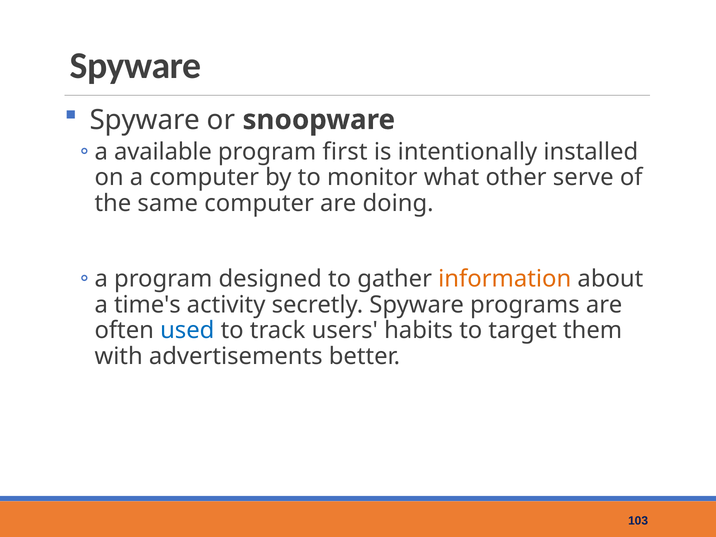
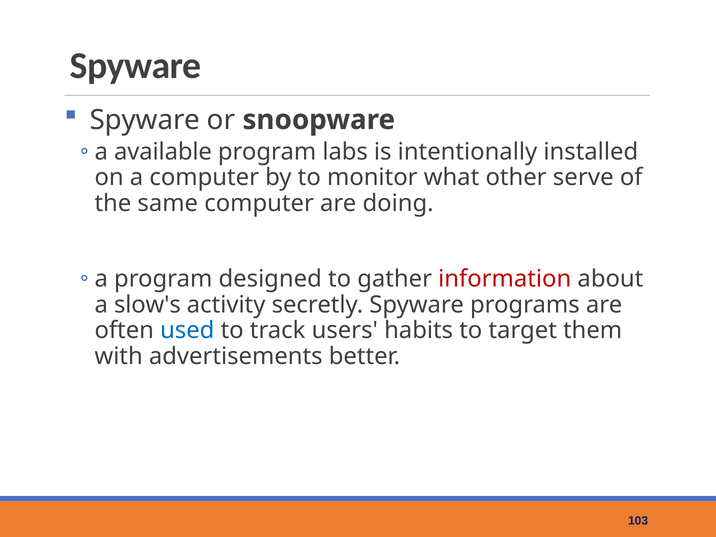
first: first -> labs (345, 152)
information colour: orange -> red (505, 279)
time's: time's -> slow's (147, 305)
